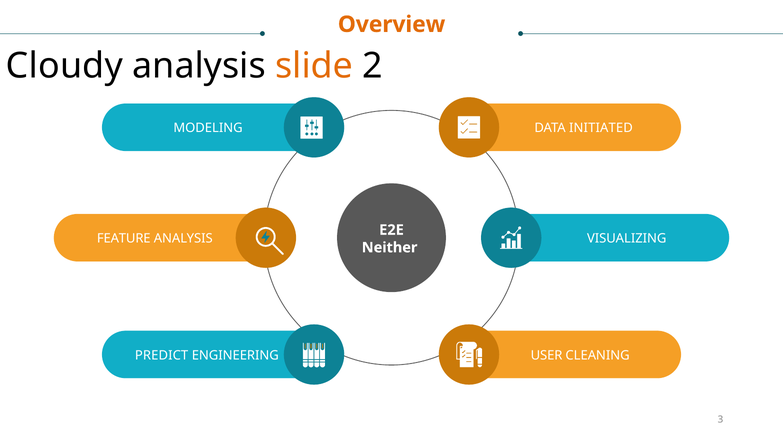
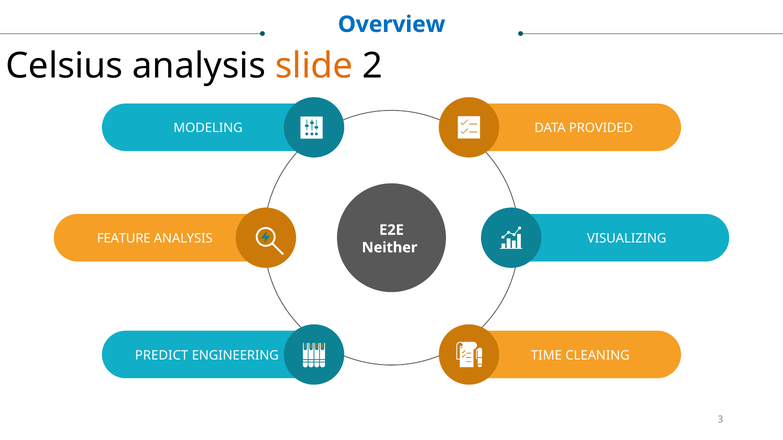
Overview colour: orange -> blue (392, 24)
Cloudy: Cloudy -> Celsius (65, 66)
INITIATED: INITIATED -> PROVIDED (601, 128)
USER: USER -> TIME (546, 356)
